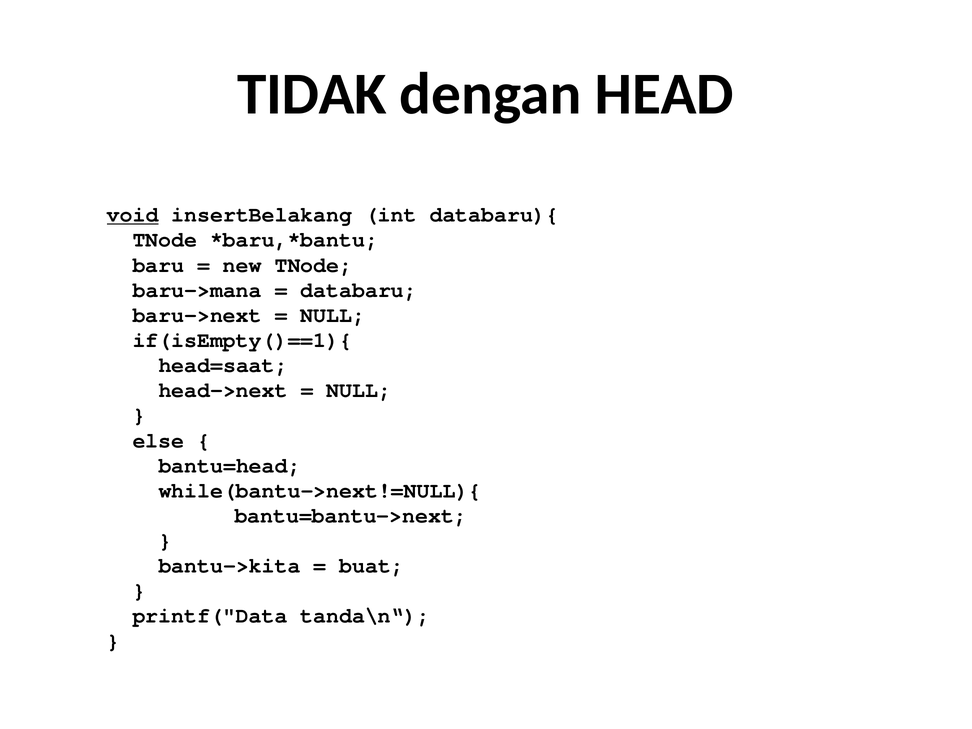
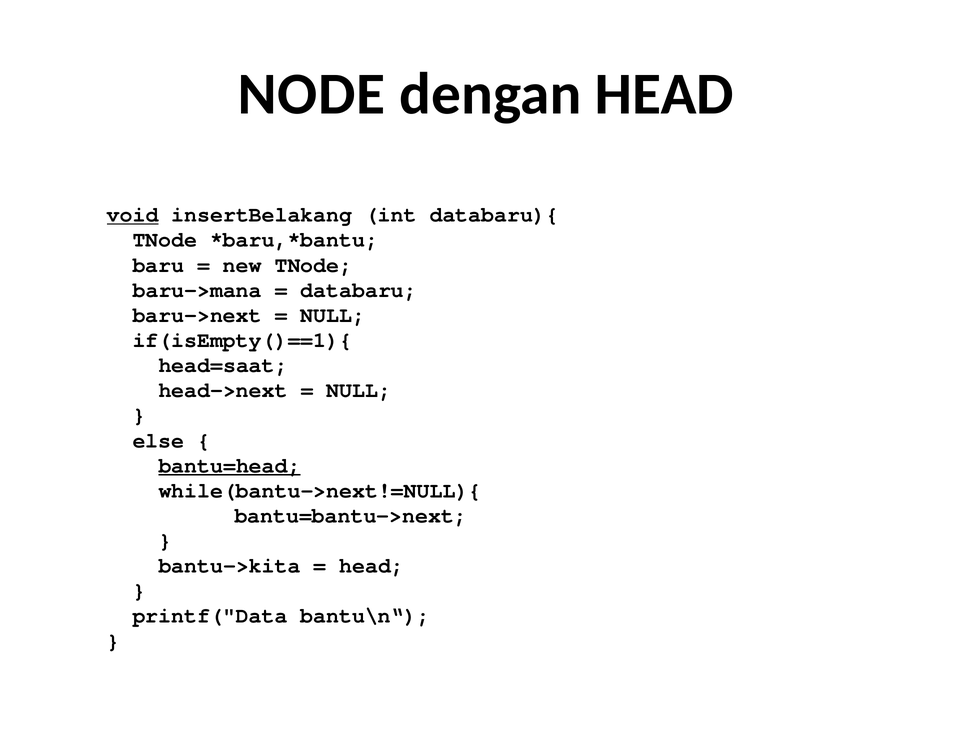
TIDAK: TIDAK -> NODE (311, 94)
bantu=head underline: none -> present (230, 465)
buat: buat -> head (372, 566)
tanda\n“: tanda\n“ -> bantu\n“ (365, 616)
